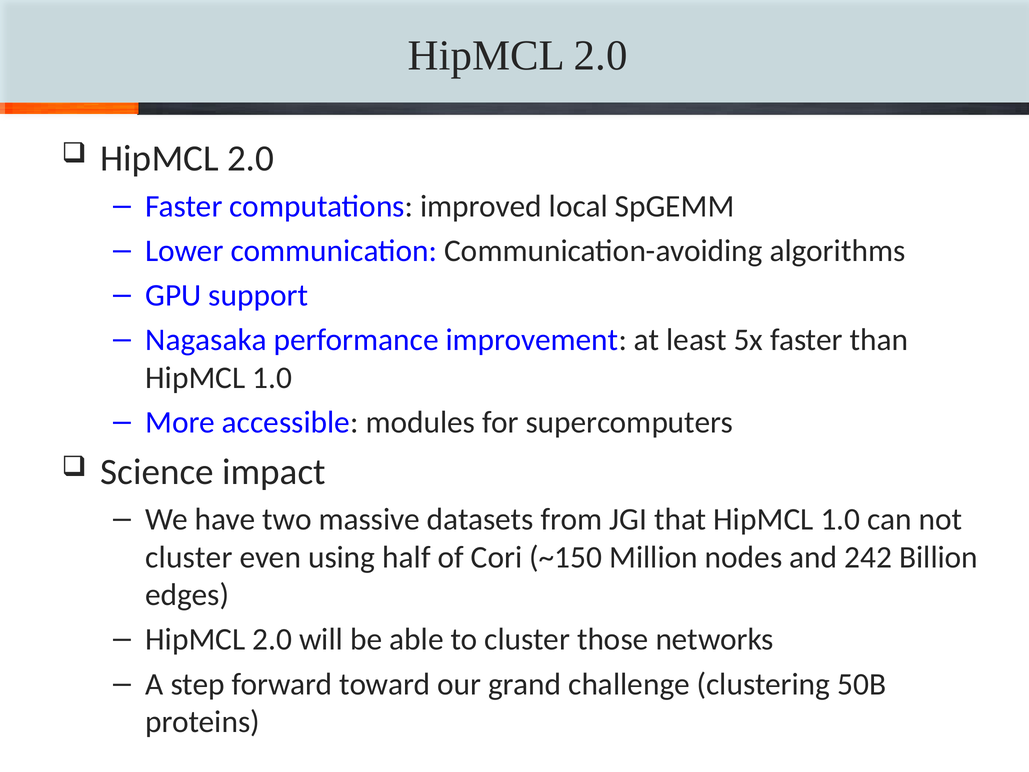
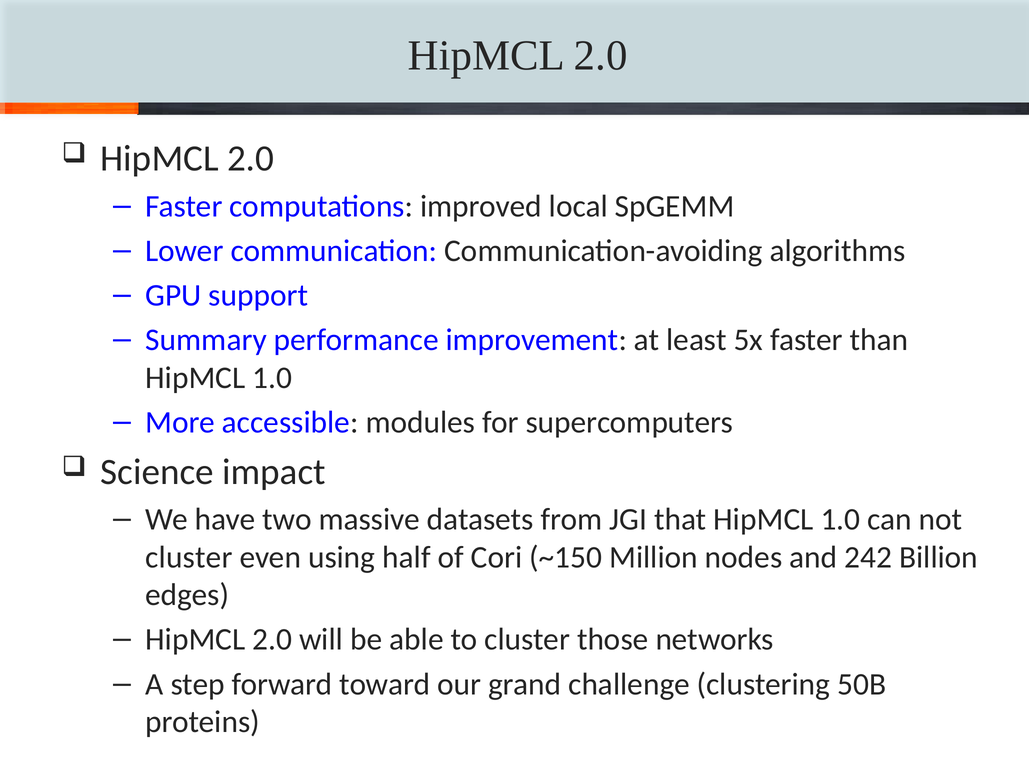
Nagasaka: Nagasaka -> Summary (206, 340)
